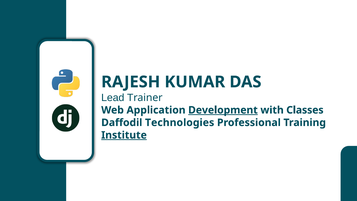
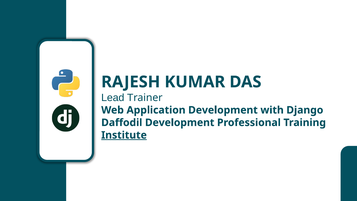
Development underline: present -> none (223, 110)
Classes: Classes -> Django (305, 110)
Daffodil Technologies: Technologies -> Development (180, 122)
